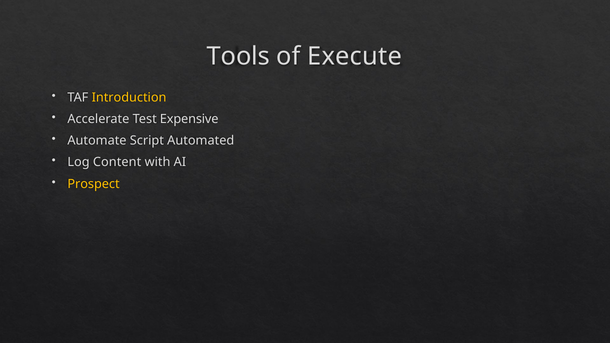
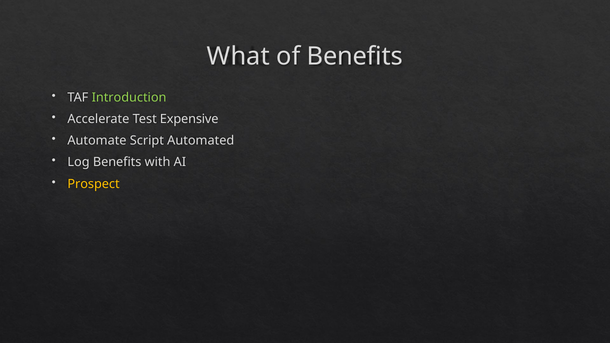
Tools: Tools -> What (238, 57)
of Execute: Execute -> Benefits (355, 57)
Introduction colour: yellow -> light green (129, 97)
Log Content: Content -> Benefits (117, 162)
